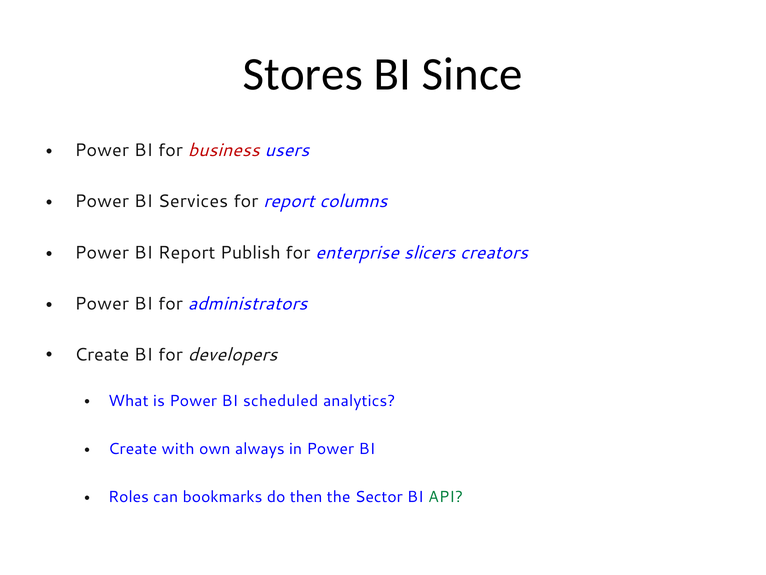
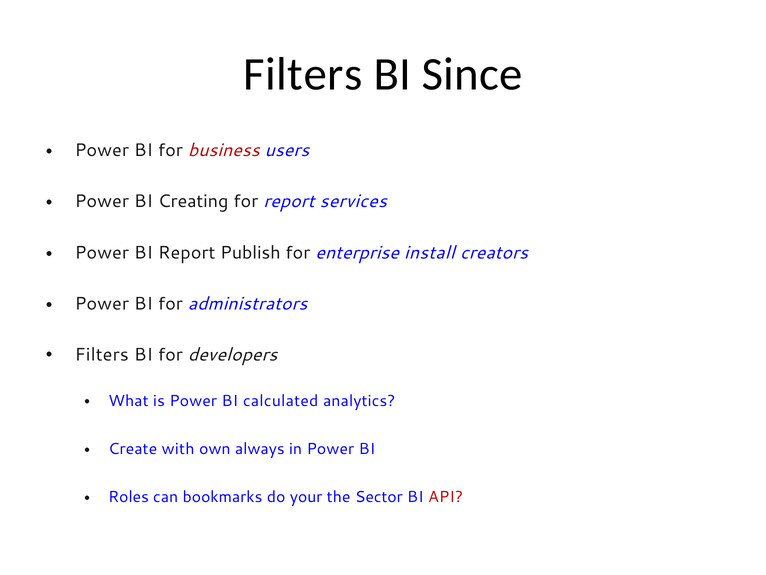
Stores: Stores -> Filters (303, 74)
Services: Services -> Creating (193, 201)
columns: columns -> services (353, 201)
slicers: slicers -> install (430, 252)
Create: Create -> Filters (102, 355)
scheduled: scheduled -> calculated (281, 401)
then: then -> your (306, 497)
API colour: green -> red (446, 497)
